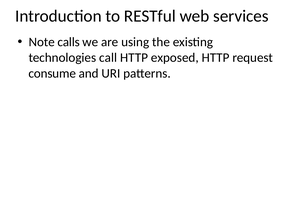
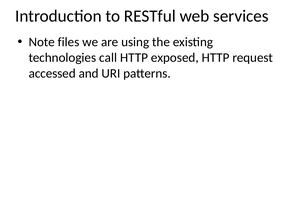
calls: calls -> files (69, 42)
consume: consume -> accessed (52, 73)
